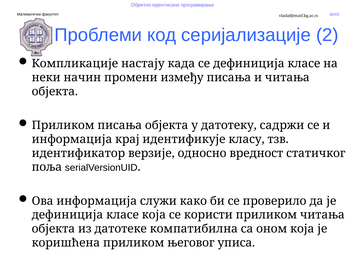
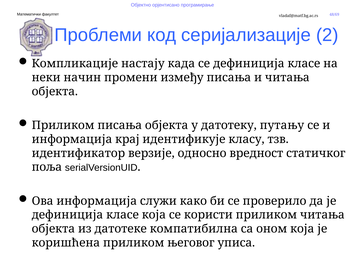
садржи: садржи -> путању (282, 125)
